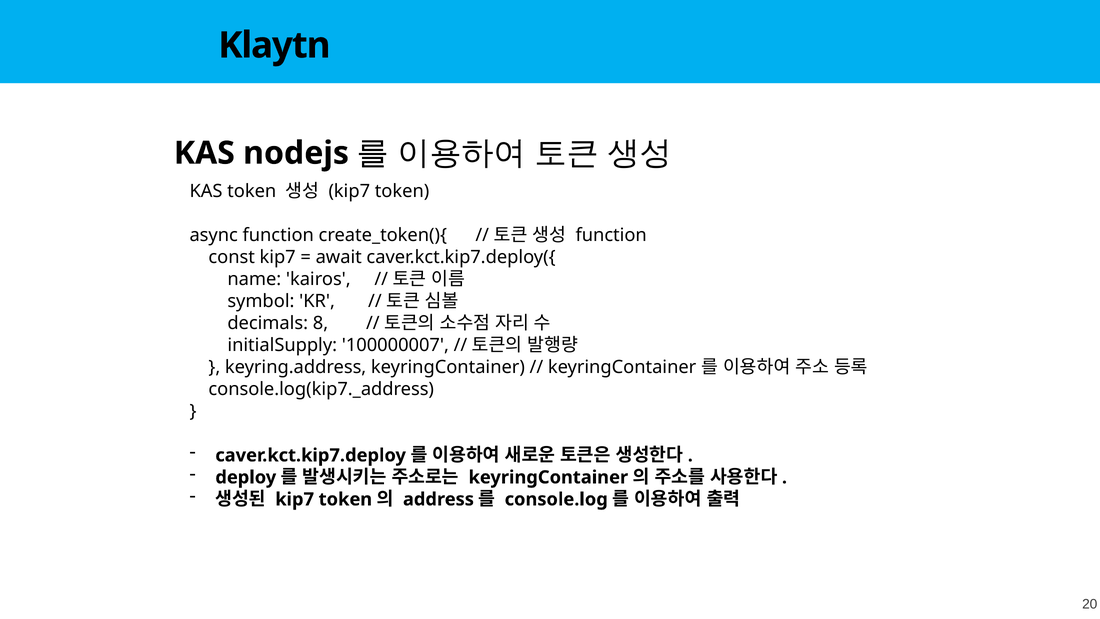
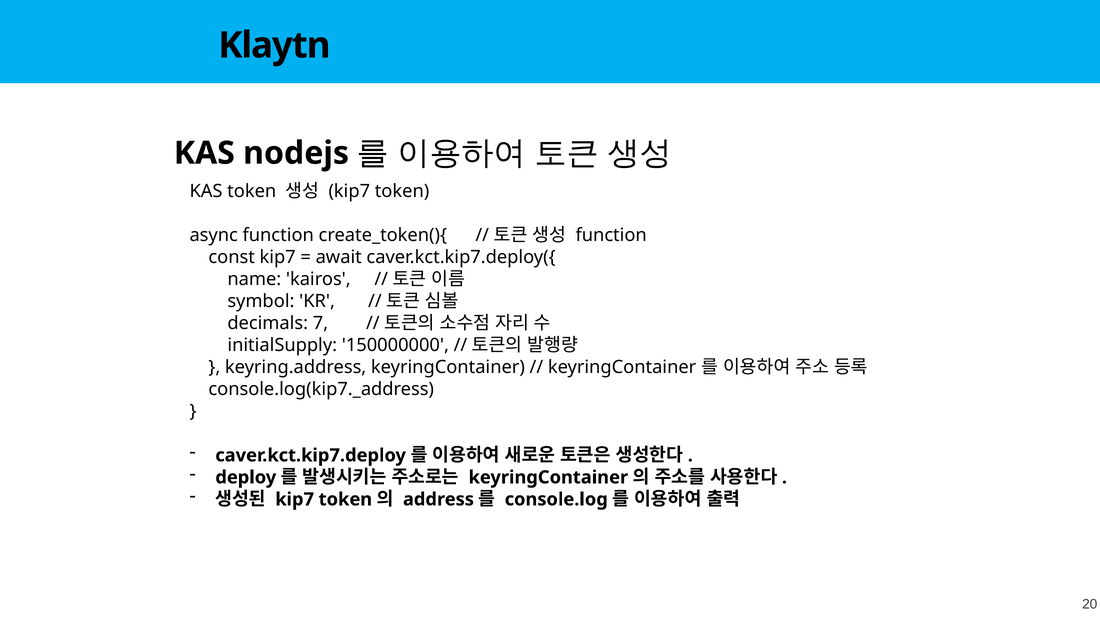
8: 8 -> 7 (321, 323)
100000007: 100000007 -> 150000000 (395, 345)
